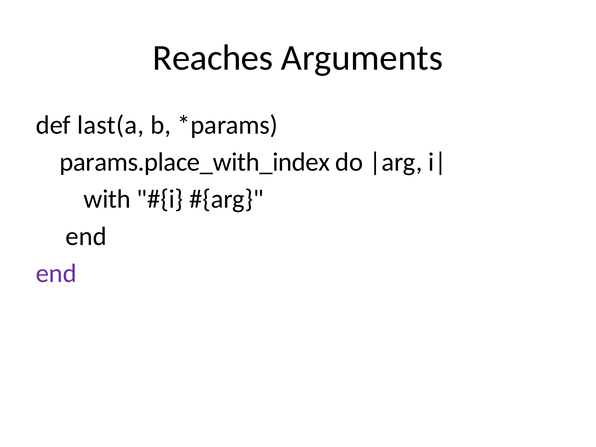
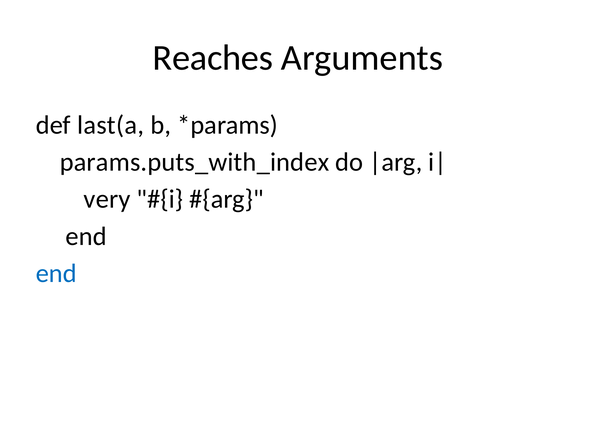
params.place_with_index: params.place_with_index -> params.puts_with_index (194, 162)
with: with -> very (107, 199)
end colour: purple -> blue (56, 273)
